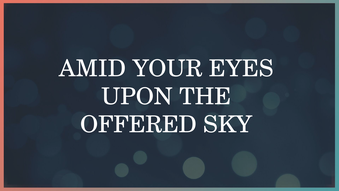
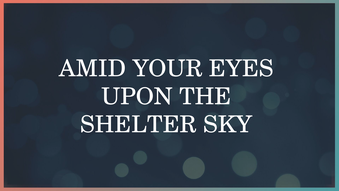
OFFERED: OFFERED -> SHELTER (138, 124)
